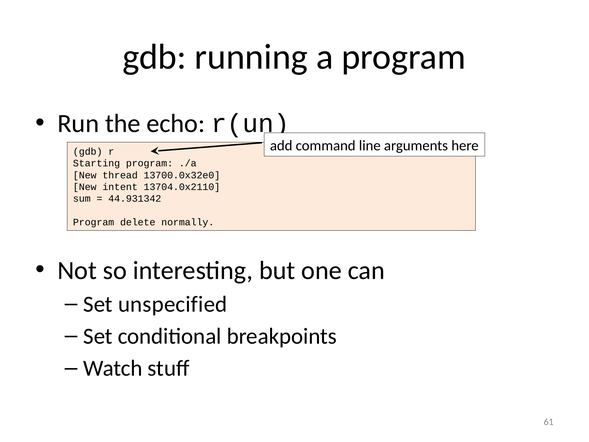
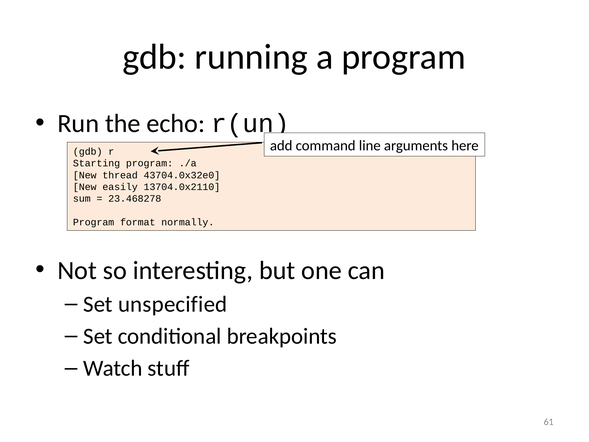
13700.0x32e0: 13700.0x32e0 -> 43704.0x32e0 (182, 175)
intent: intent -> easily (120, 187)
44.931342: 44.931342 -> 23.468278 (135, 199)
delete: delete -> format (138, 222)
